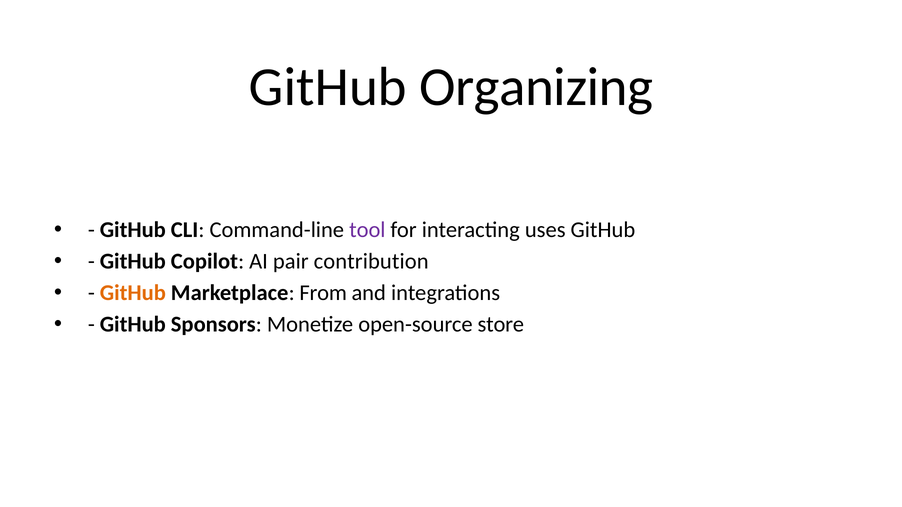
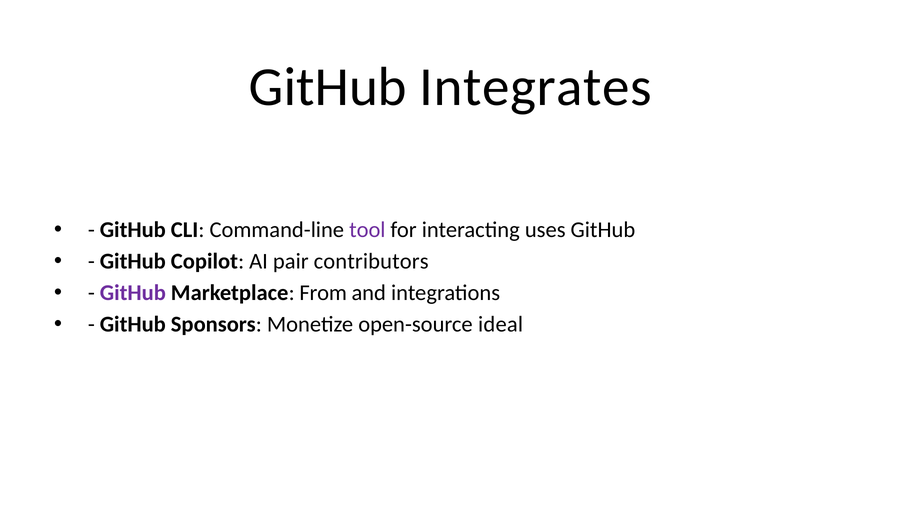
Organizing: Organizing -> Integrates (536, 87)
contribution: contribution -> contributors (371, 262)
GitHub colour: orange -> purple (133, 293)
store: store -> ideal (501, 325)
